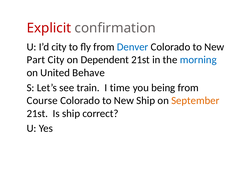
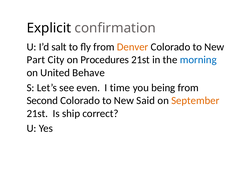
Explicit colour: red -> black (49, 28)
I’d city: city -> salt (59, 47)
Denver colour: blue -> orange (133, 47)
Dependent: Dependent -> Procedures (105, 60)
train: train -> even (88, 87)
Course: Course -> Second (42, 100)
New Ship: Ship -> Said (146, 100)
